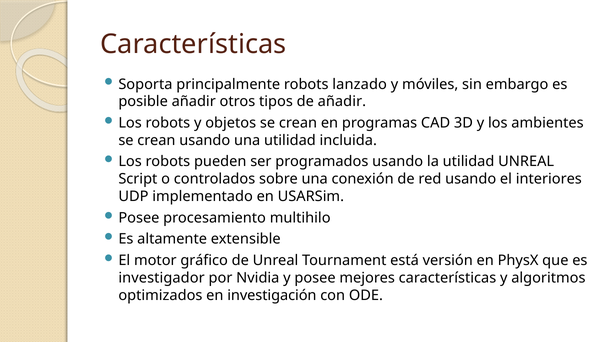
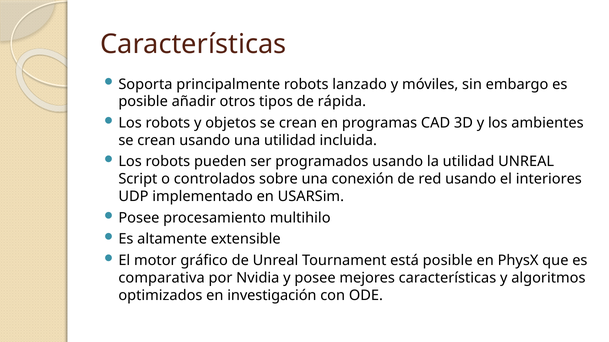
de añadir: añadir -> rápida (342, 102)
está versión: versión -> posible (448, 261)
investigador: investigador -> comparativa (162, 278)
